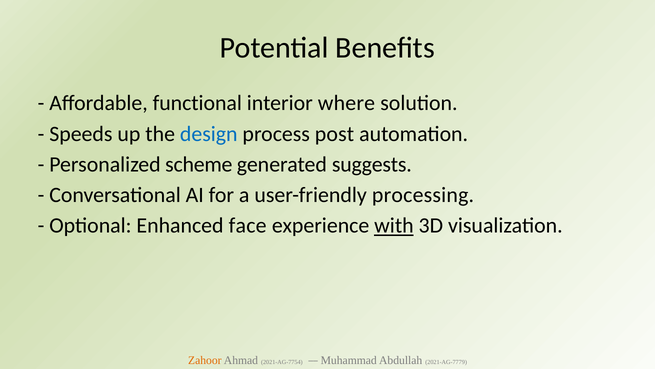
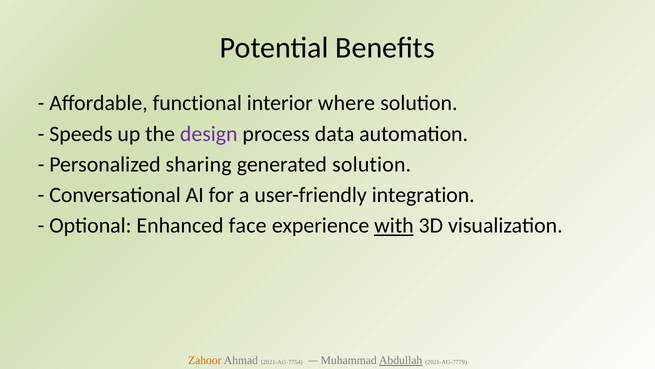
design colour: blue -> purple (209, 134)
post: post -> data (335, 134)
scheme: scheme -> sharing (199, 164)
generated suggests: suggests -> solution (372, 164)
processing: processing -> integration (423, 195)
Abdullah underline: none -> present (401, 360)
